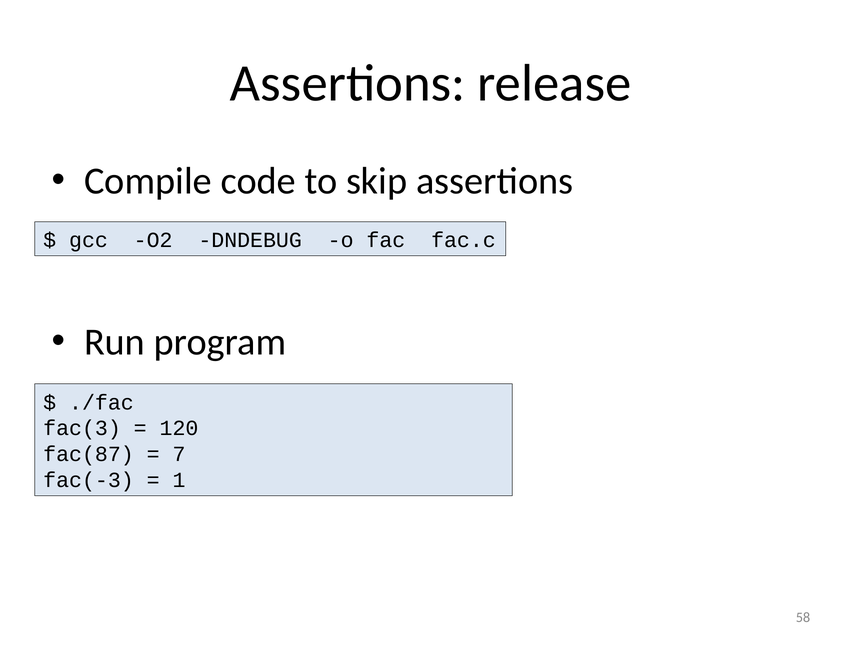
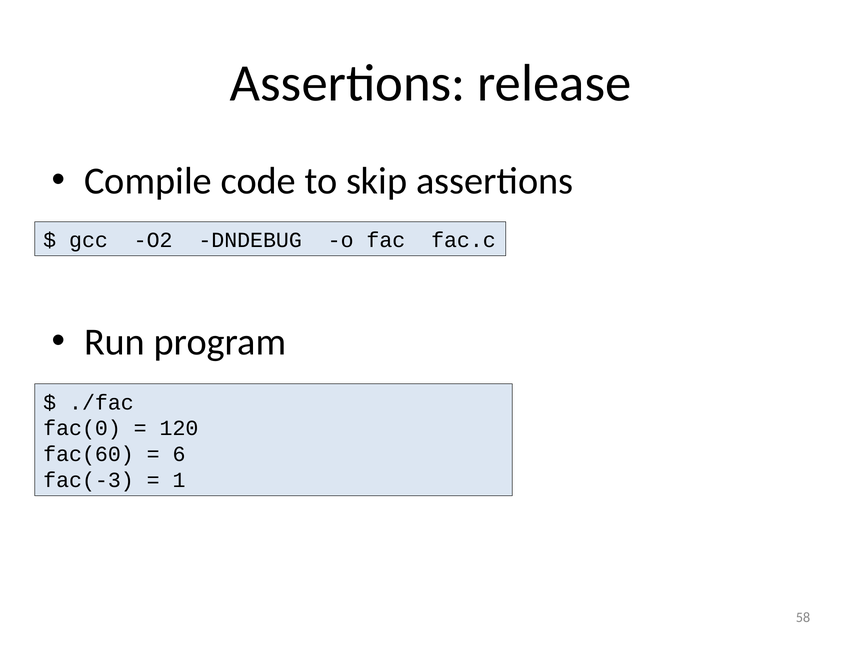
fac(3: fac(3 -> fac(0 (82, 428)
fac(87: fac(87 -> fac(60 (88, 454)
7: 7 -> 6 (179, 454)
